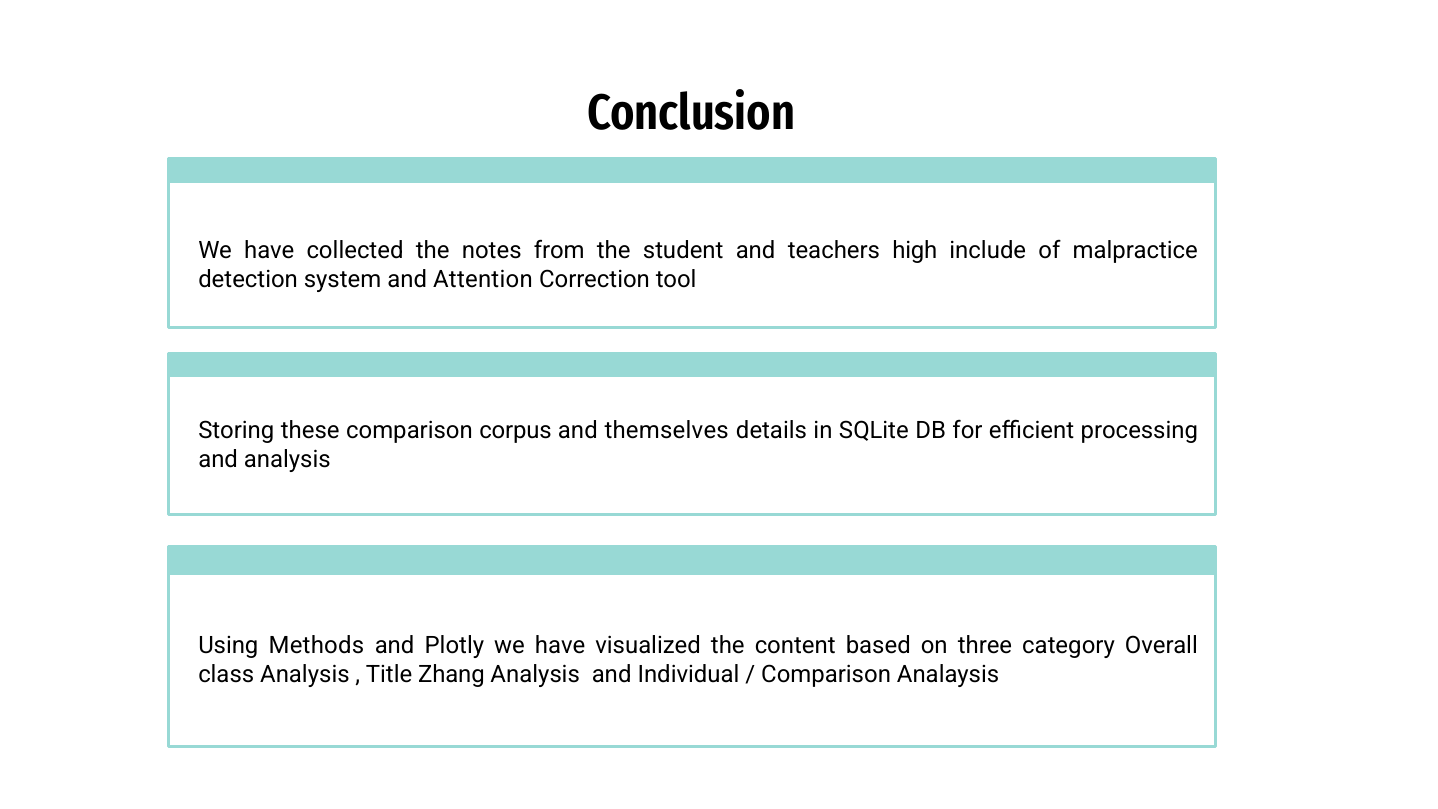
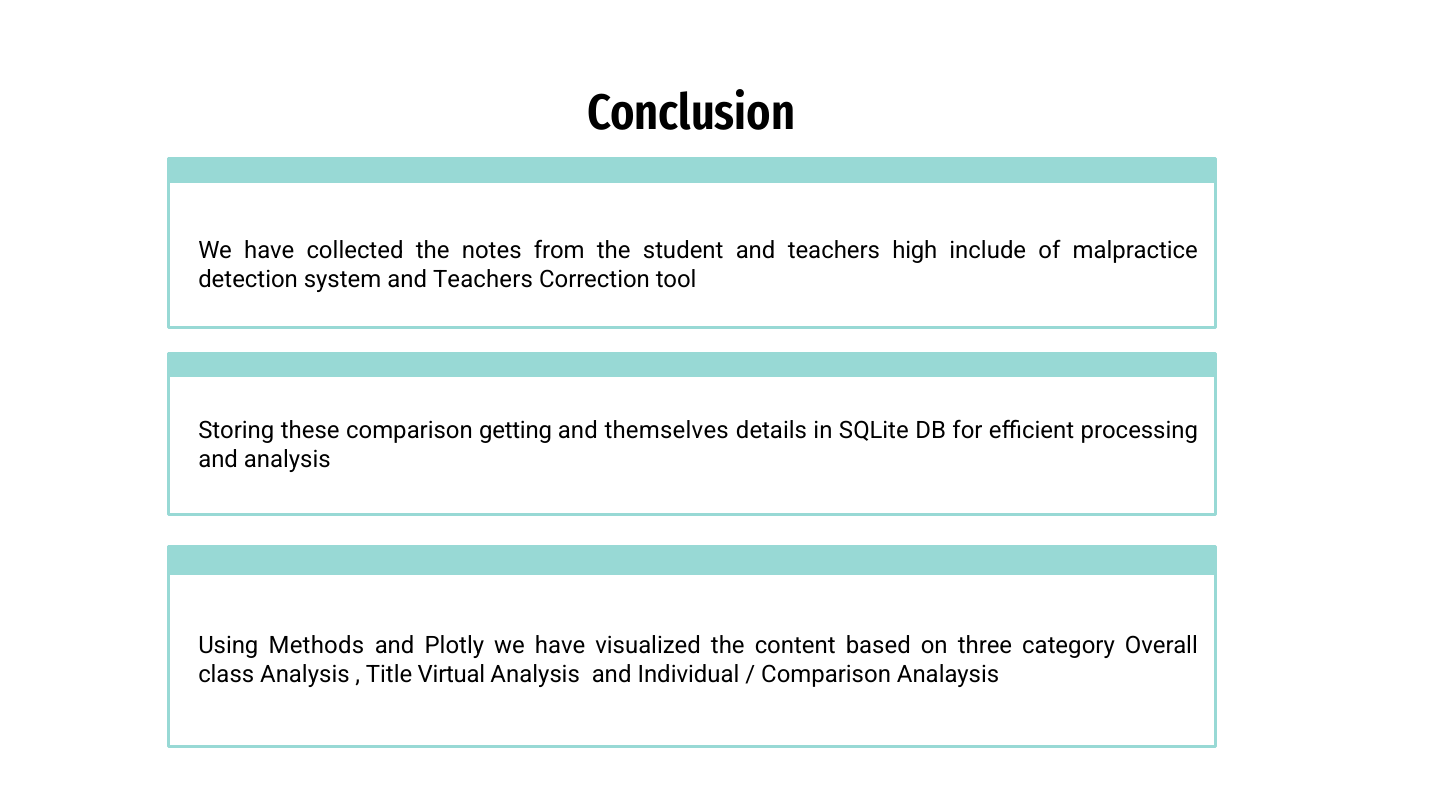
system and Attention: Attention -> Teachers (483, 279)
corpus: corpus -> getting (516, 431)
Zhang: Zhang -> Virtual (451, 674)
